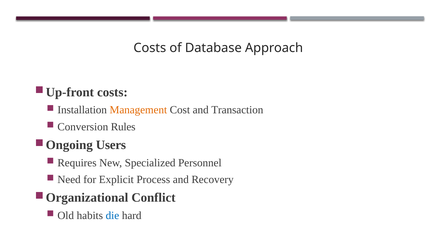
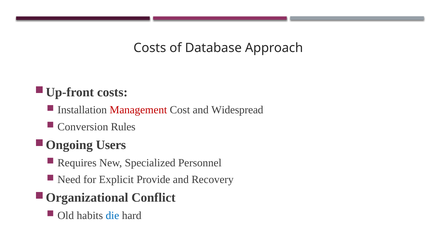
Management colour: orange -> red (138, 110)
Transaction: Transaction -> Widespread (237, 110)
Process: Process -> Provide (153, 180)
